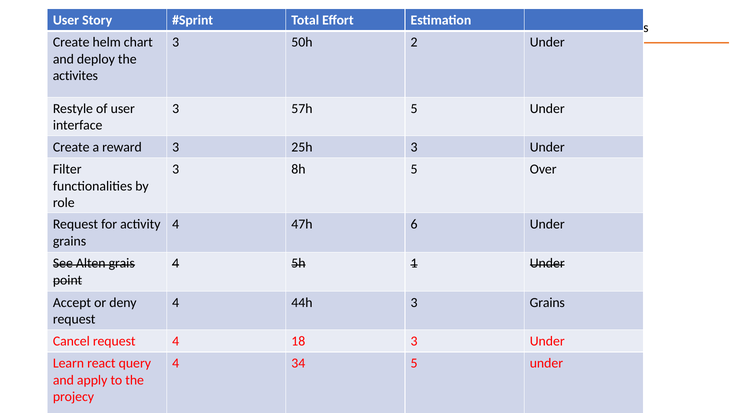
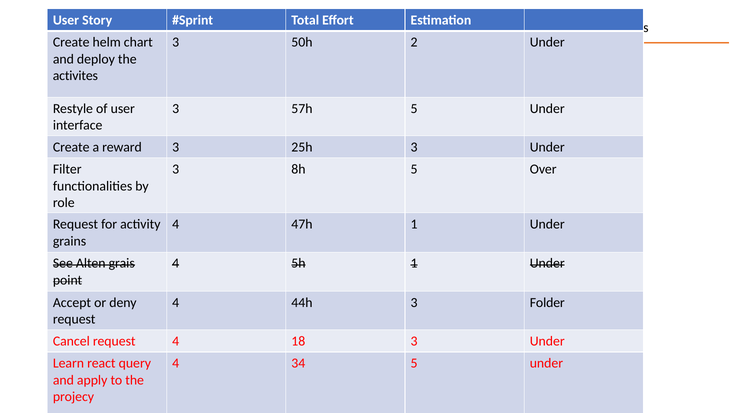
47h 6: 6 -> 1 (414, 224)
3 Grains: Grains -> Folder (547, 303)
